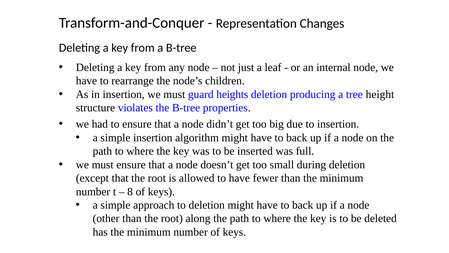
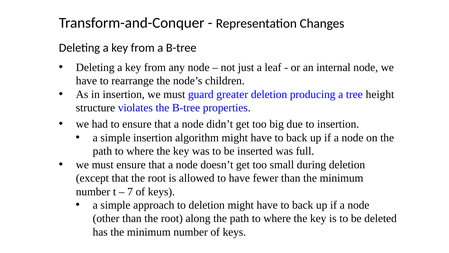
heights: heights -> greater (232, 94)
8: 8 -> 7 (130, 191)
